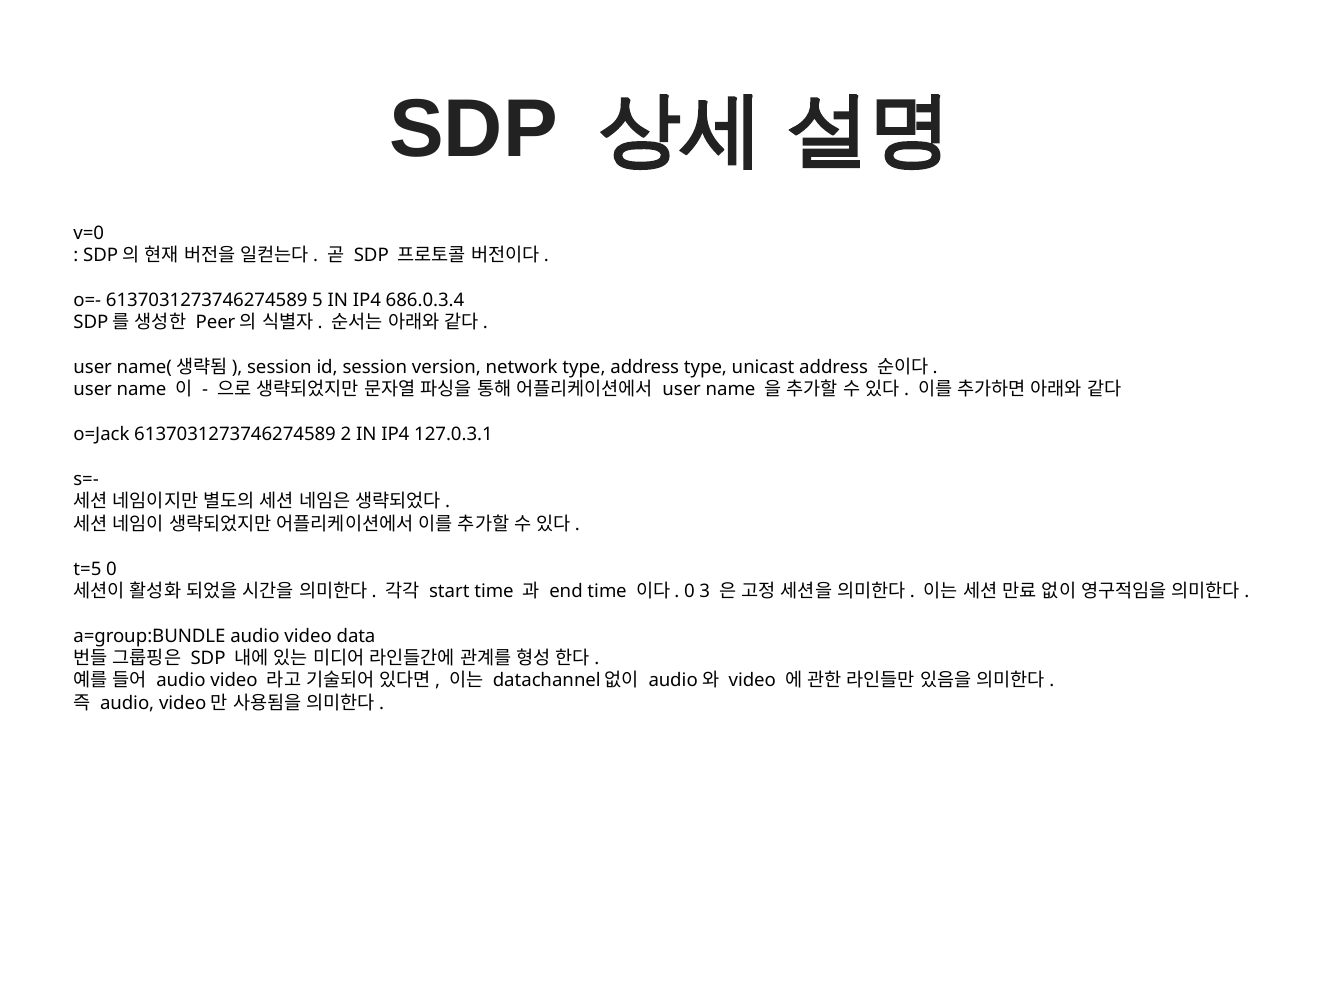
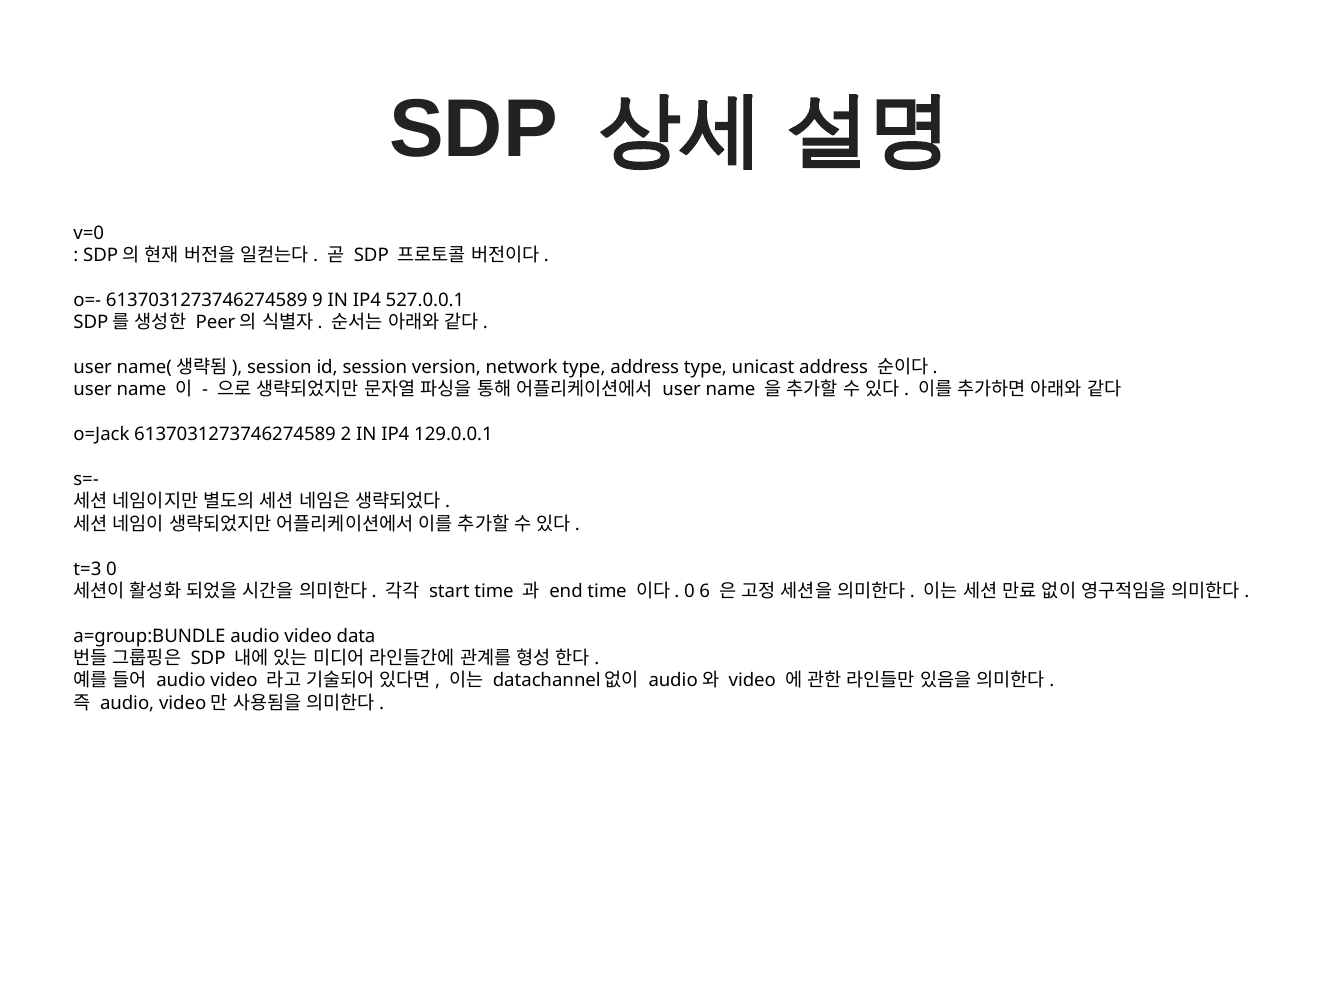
5: 5 -> 9 (318, 300)
686.0.3.4: 686.0.3.4 -> 527.0.0.1 (425, 300)
127.0.3.1: 127.0.3.1 -> 129.0.0.1 (453, 434)
t=5: t=5 -> t=3 (87, 569)
3: 3 -> 6 (705, 591)
